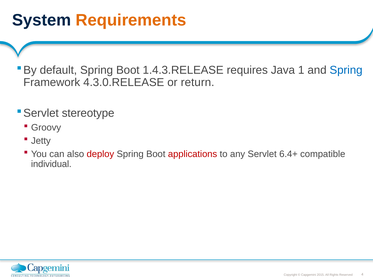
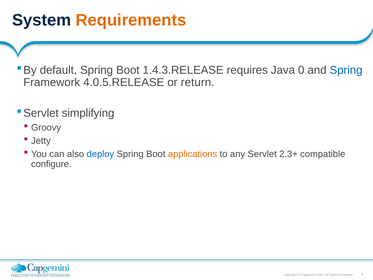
1: 1 -> 0 (301, 70)
4.3.0.RELEASE: 4.3.0.RELEASE -> 4.0.5.RELEASE (124, 82)
stereotype: stereotype -> simplifying (88, 113)
deploy colour: red -> blue (100, 154)
applications colour: red -> orange (193, 154)
6.4+: 6.4+ -> 2.3+ (288, 154)
individual: individual -> configure (51, 164)
